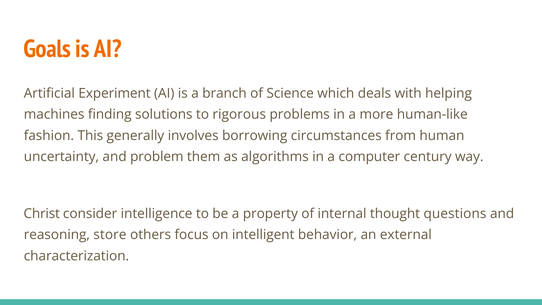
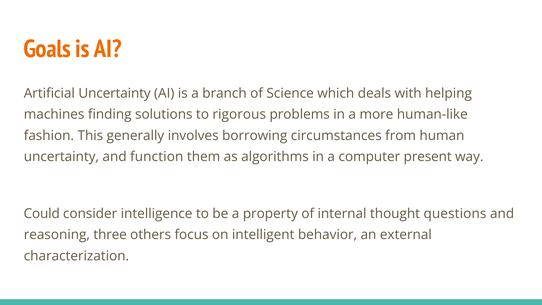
Artificial Experiment: Experiment -> Uncertainty (115, 93)
problem: problem -> function (157, 157)
century: century -> present (428, 157)
Christ: Christ -> Could (42, 213)
store: store -> three (110, 235)
